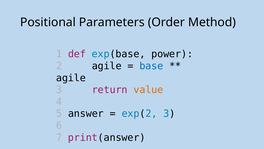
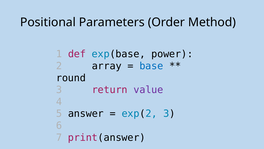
2 agile: agile -> array (107, 66)
agile: agile -> round (71, 78)
value colour: orange -> purple (148, 90)
